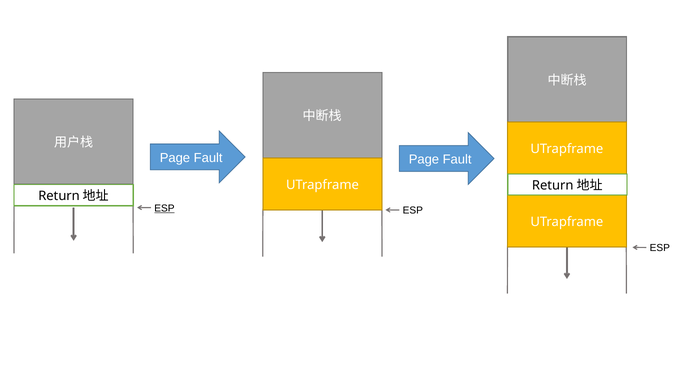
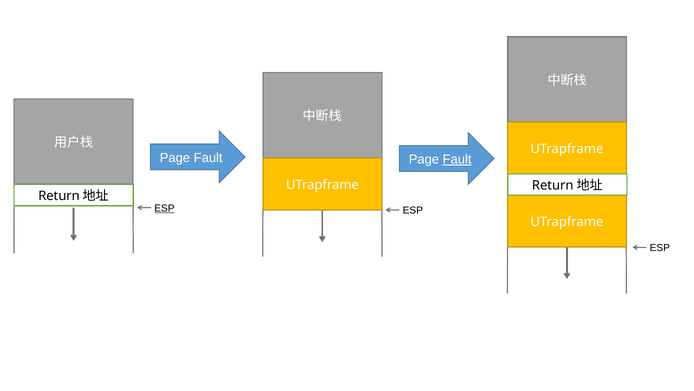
Fault underline: none -> present (457, 159)
